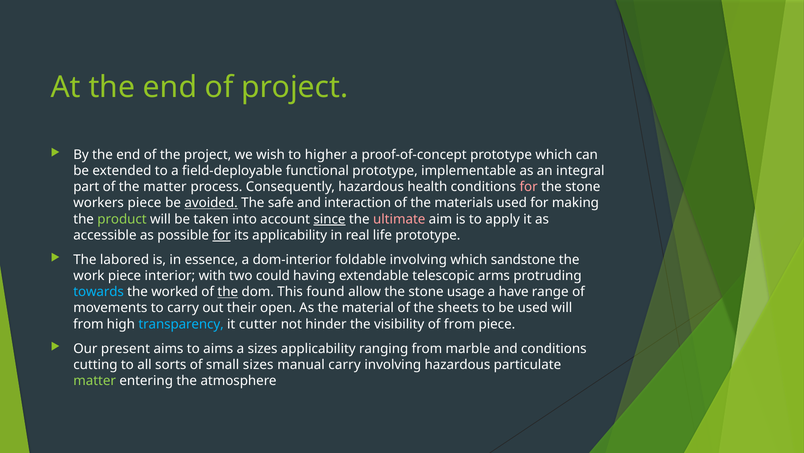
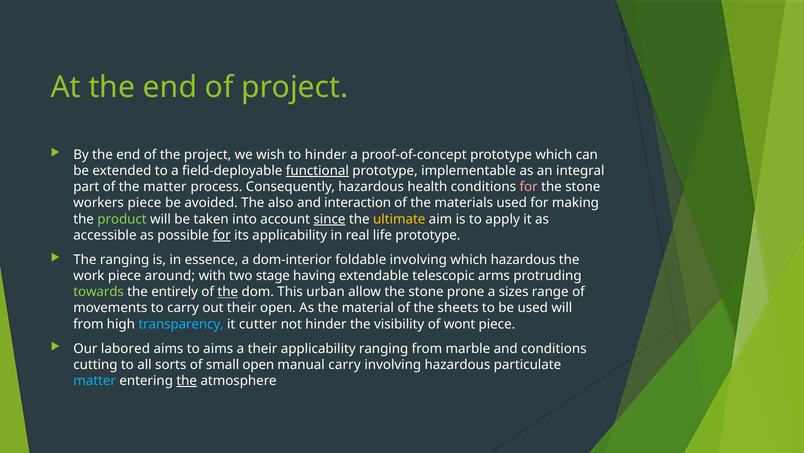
to higher: higher -> hinder (326, 154)
functional underline: none -> present (317, 171)
avoided underline: present -> none (211, 203)
safe: safe -> also (281, 203)
ultimate colour: pink -> yellow (399, 219)
The labored: labored -> ranging (125, 259)
which sandstone: sandstone -> hazardous (523, 259)
interior: interior -> around (170, 275)
could: could -> stage (273, 275)
towards colour: light blue -> light green (99, 291)
worked: worked -> entirely (175, 291)
found: found -> urban (326, 291)
usage: usage -> prone (466, 291)
have: have -> sizes (514, 291)
of from: from -> wont (460, 324)
present: present -> labored (125, 348)
a sizes: sizes -> their (263, 348)
small sizes: sizes -> open (258, 364)
matter colour: light green -> light blue (95, 380)
the underline: none -> present (187, 380)
